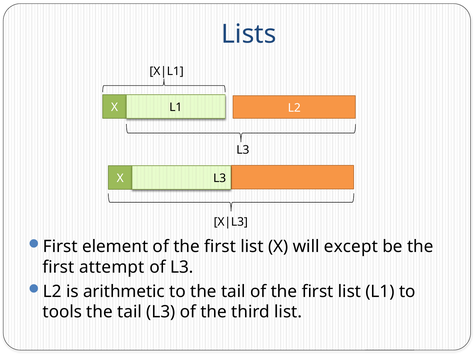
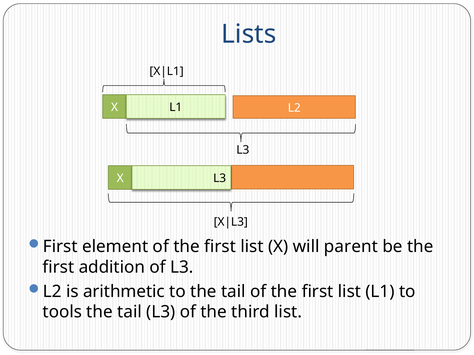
except: except -> parent (351, 247)
attempt: attempt -> addition (112, 267)
